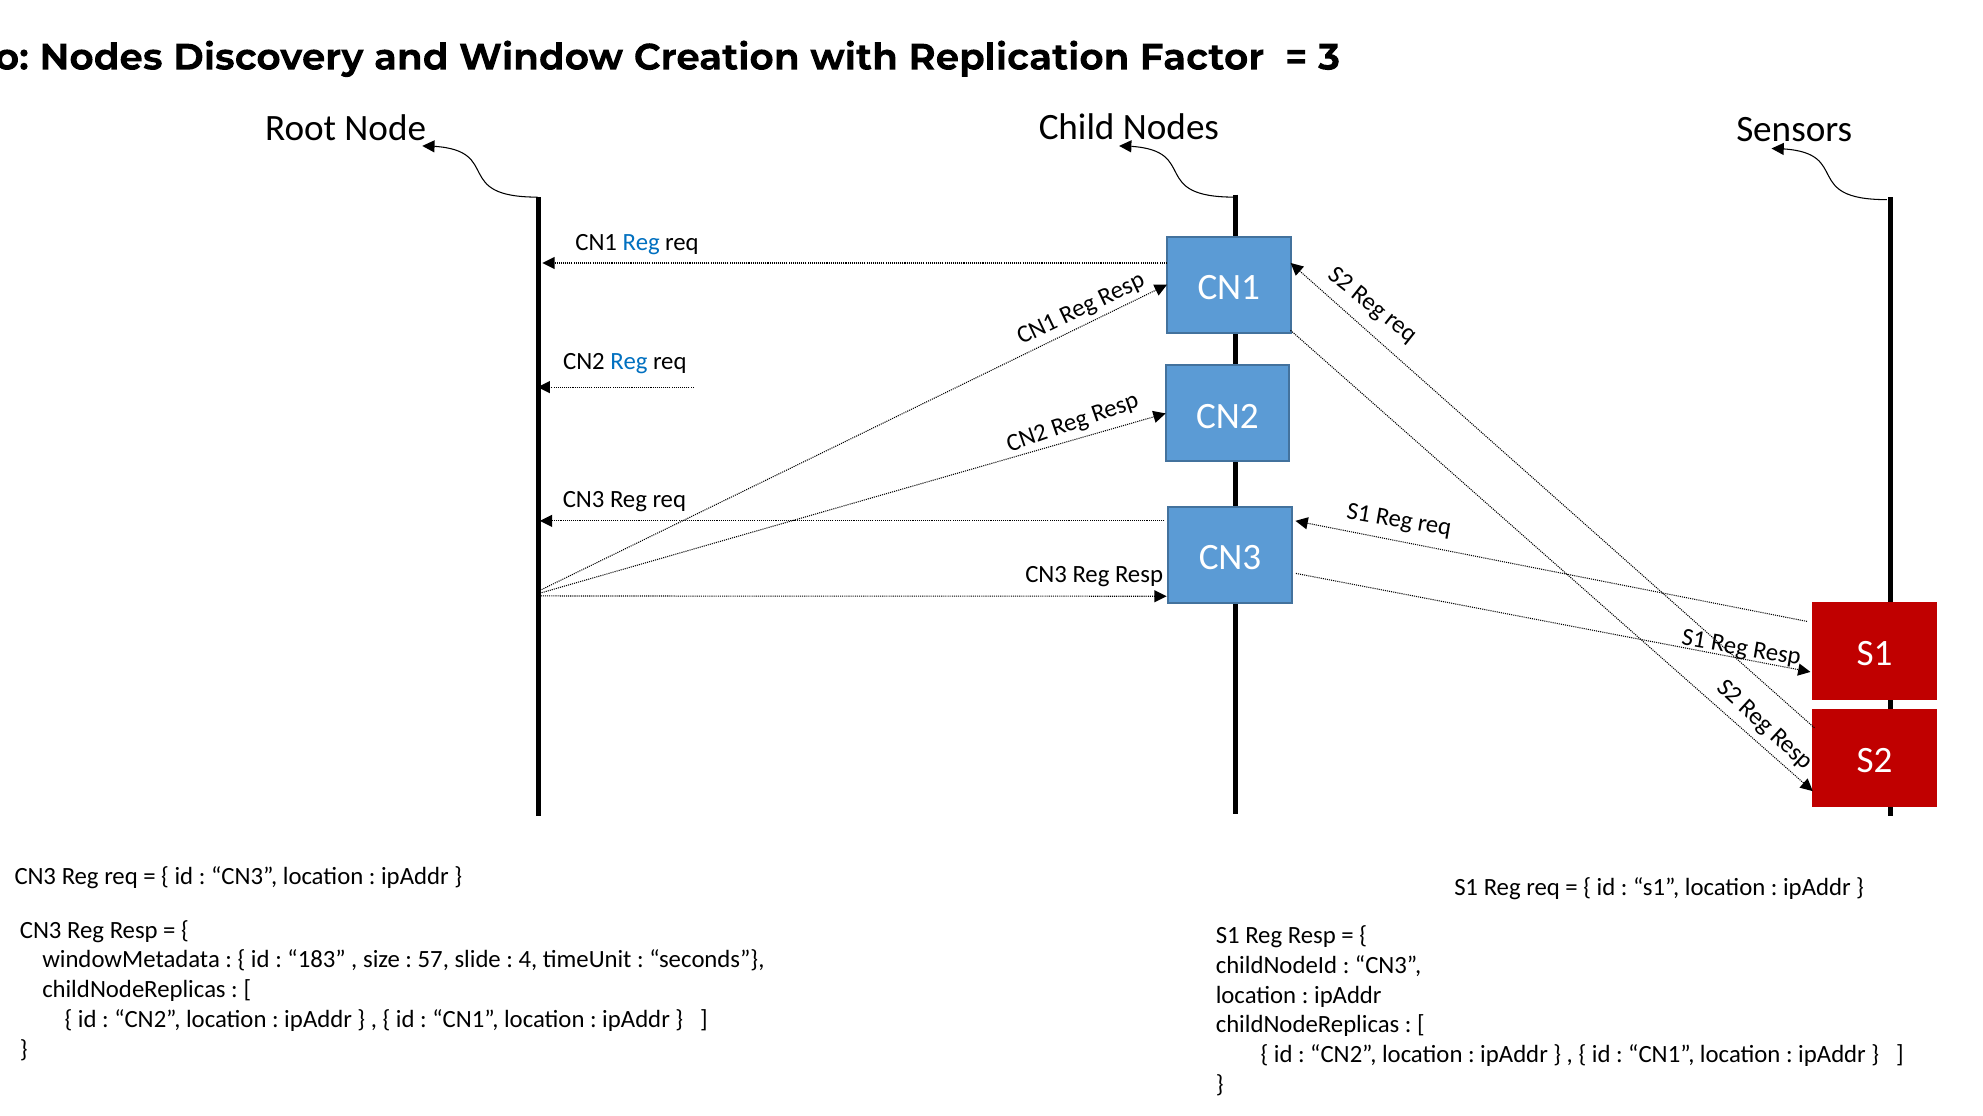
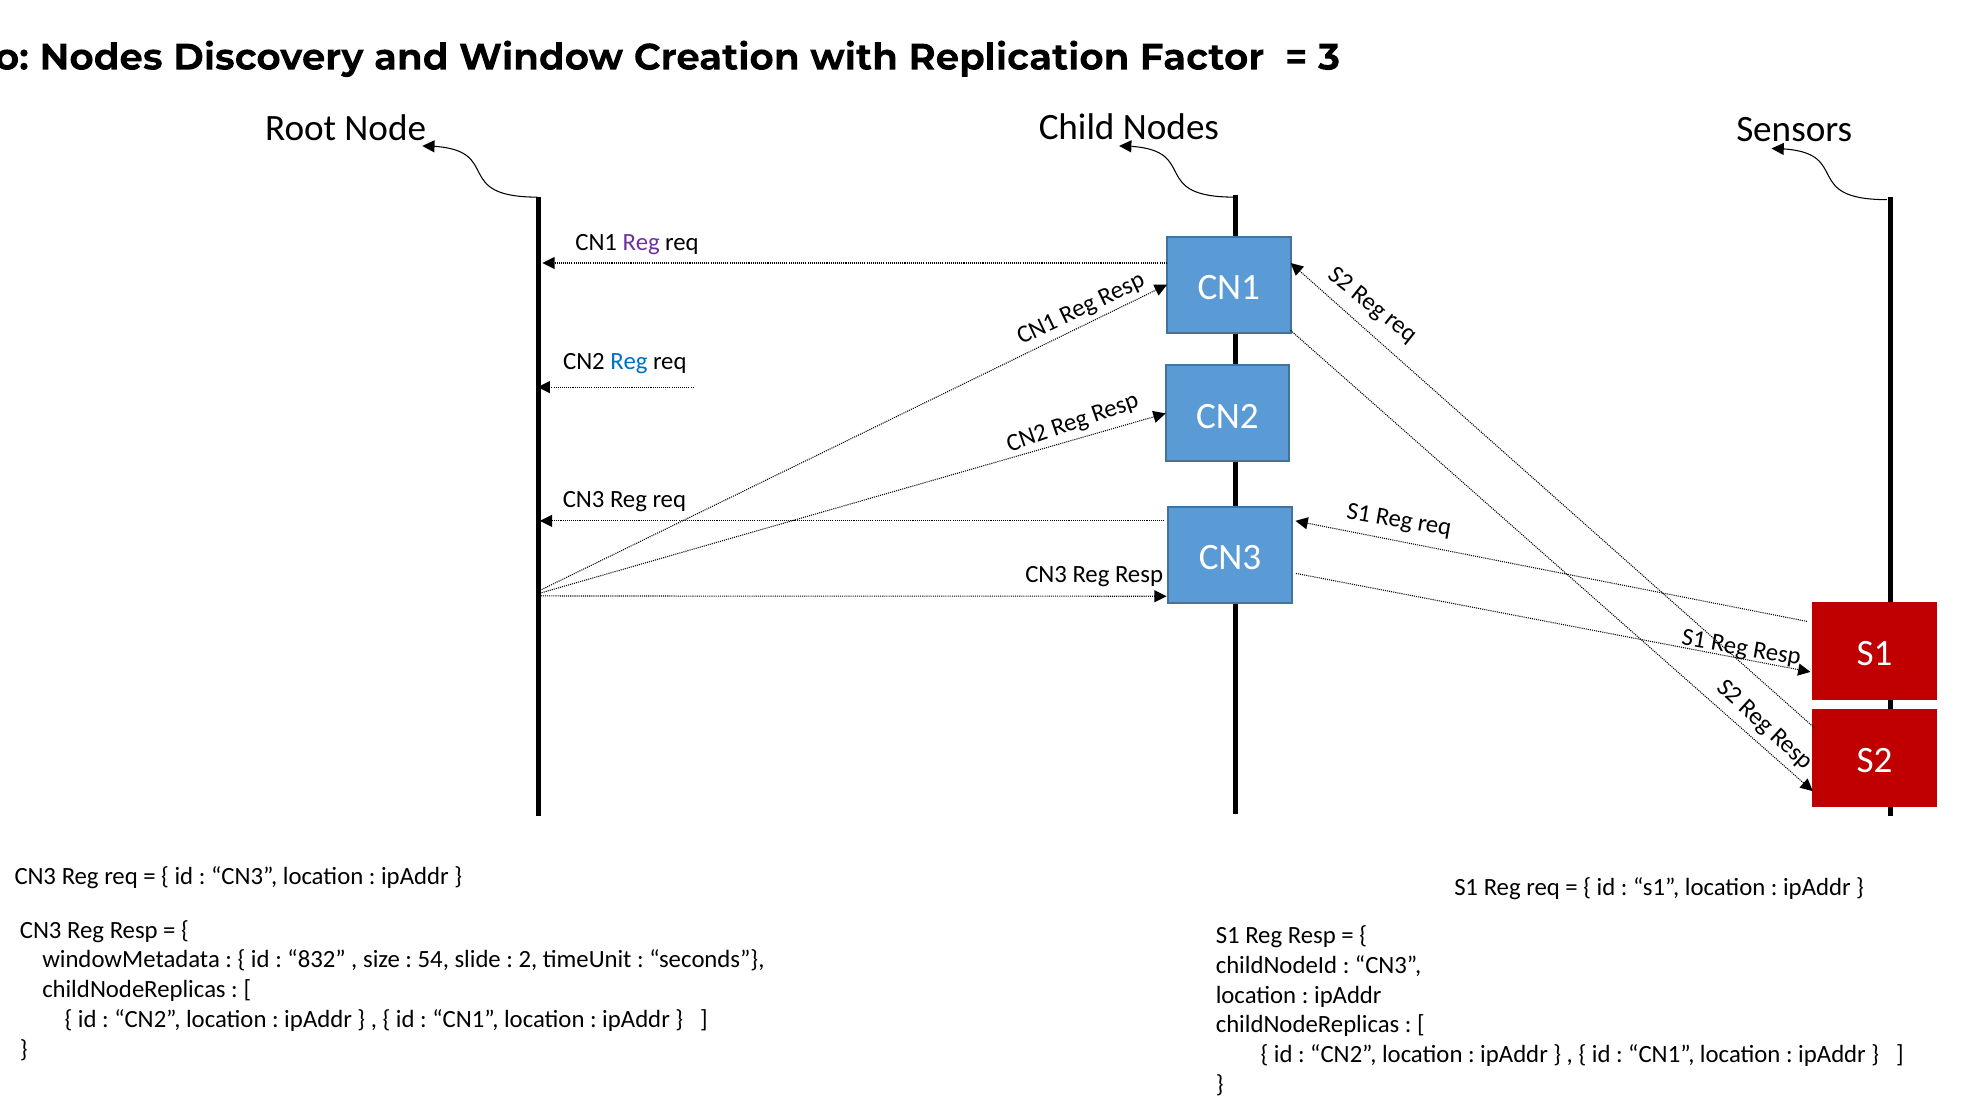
Reg colour: blue -> purple (641, 242)
183: 183 -> 832 (317, 959)
57: 57 -> 54 (433, 959)
4: 4 -> 2 (528, 959)
